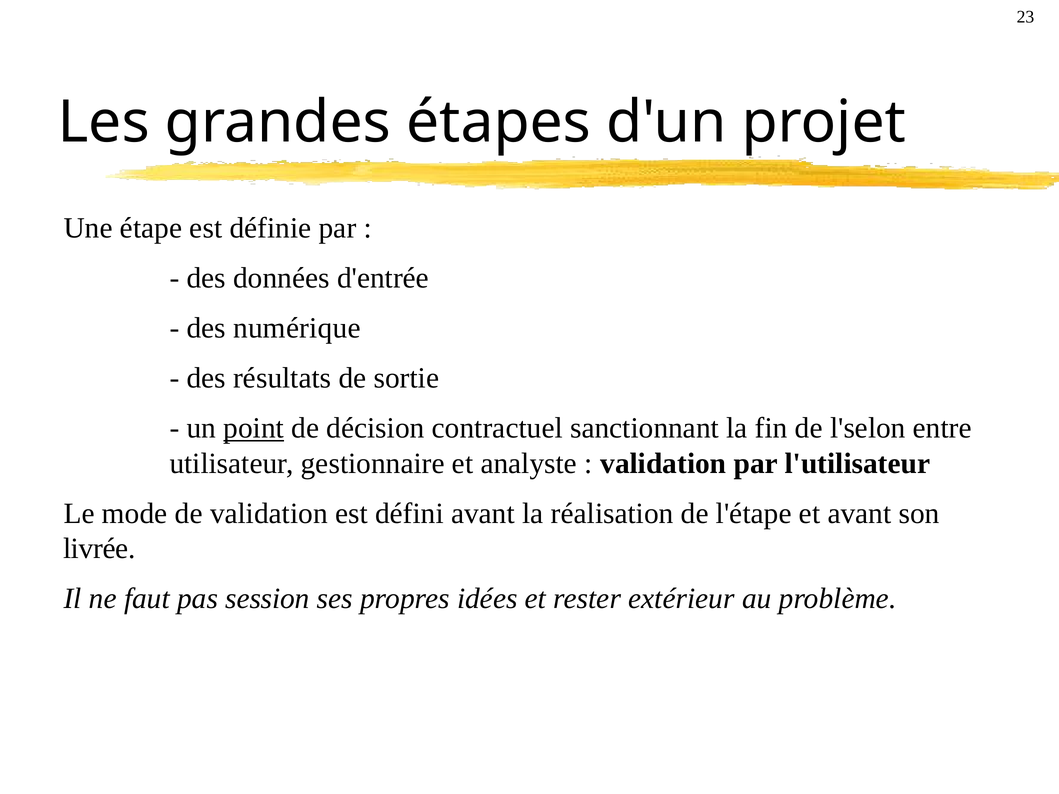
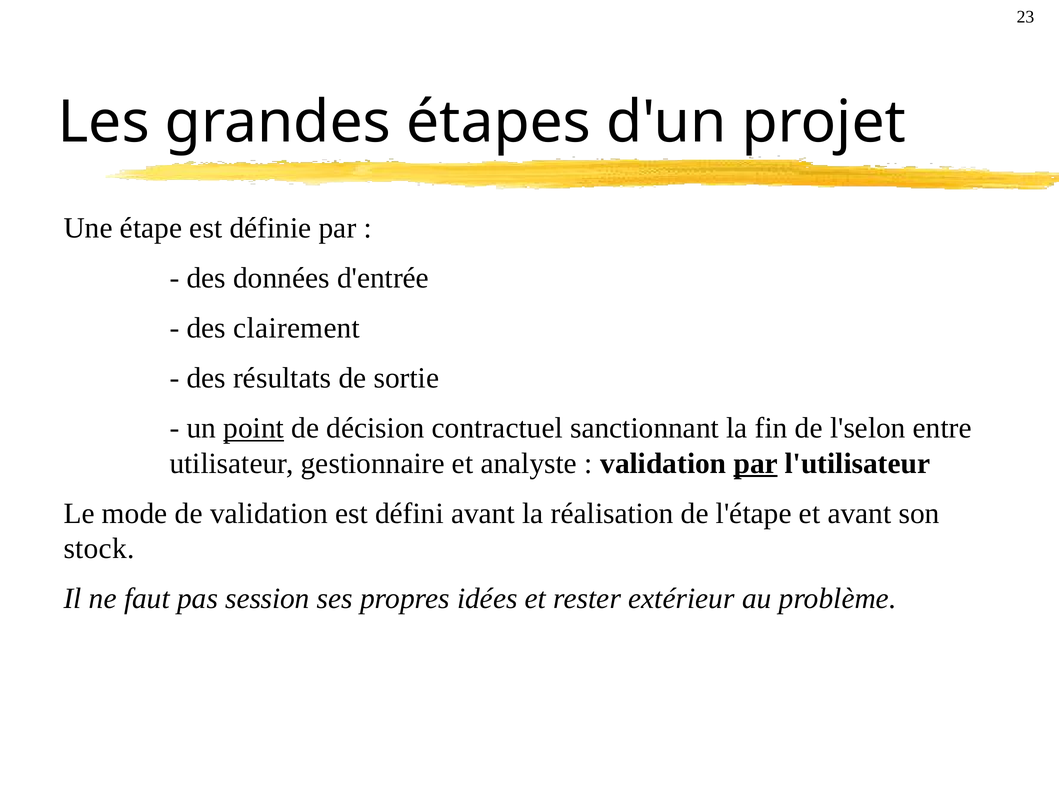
numérique: numérique -> clairement (297, 328)
par underline: none -> present (756, 463)
livrée: livrée -> stock (99, 549)
